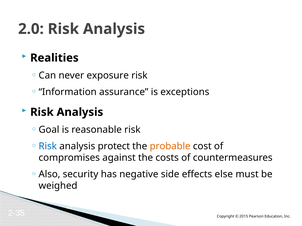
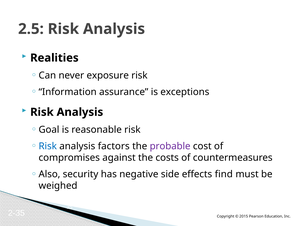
2.0: 2.0 -> 2.5 (31, 29)
protect: protect -> factors (114, 146)
probable colour: orange -> purple (170, 146)
else: else -> find (224, 175)
